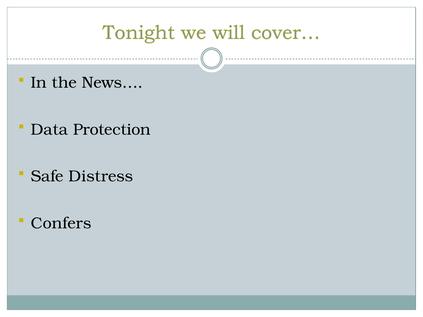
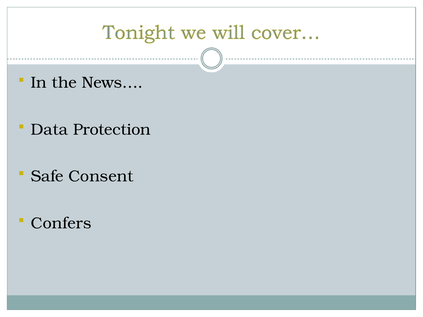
Distress: Distress -> Consent (101, 176)
